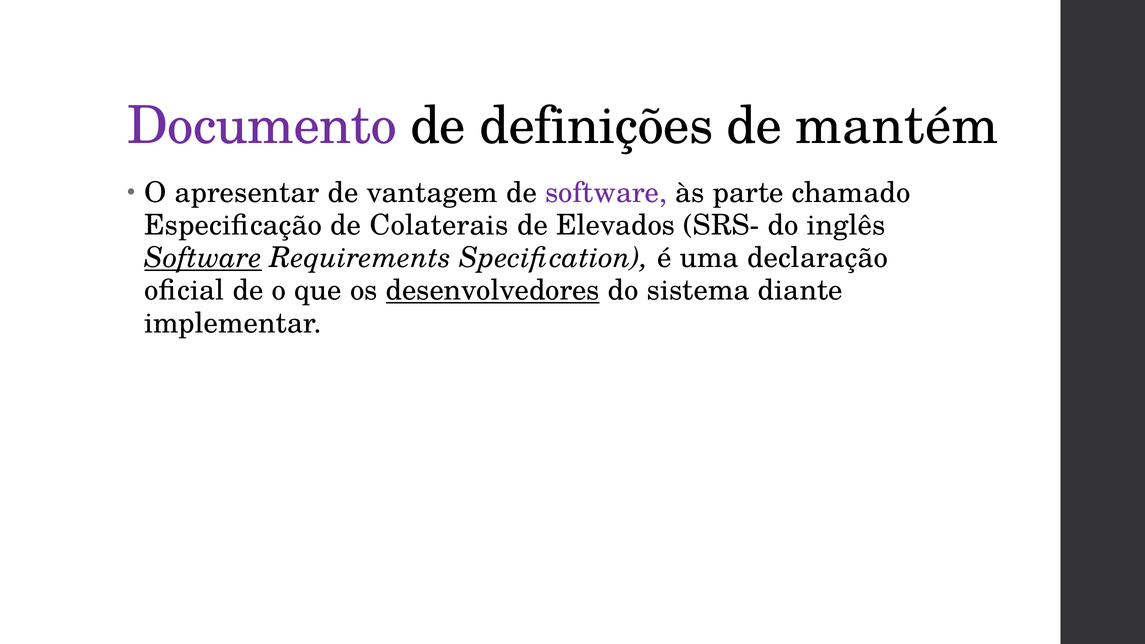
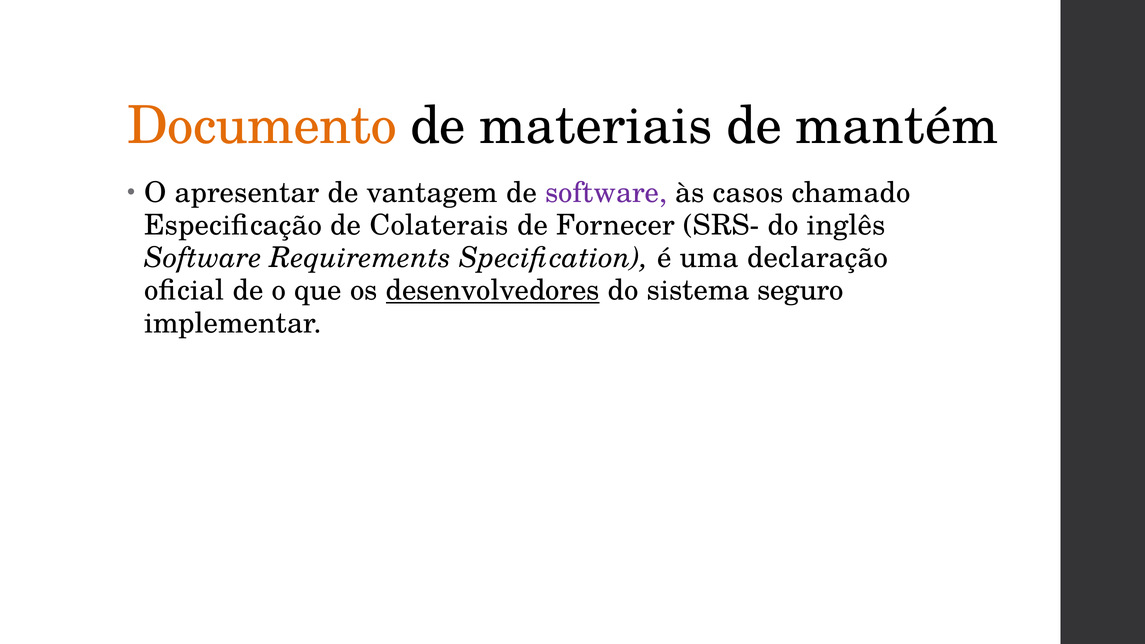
Documento colour: purple -> orange (262, 126)
definições: definições -> materiais (596, 126)
parte: parte -> casos (748, 193)
Elevados: Elevados -> Fornecer (616, 225)
Software underline: present -> none (203, 258)
diante: diante -> seguro (800, 291)
